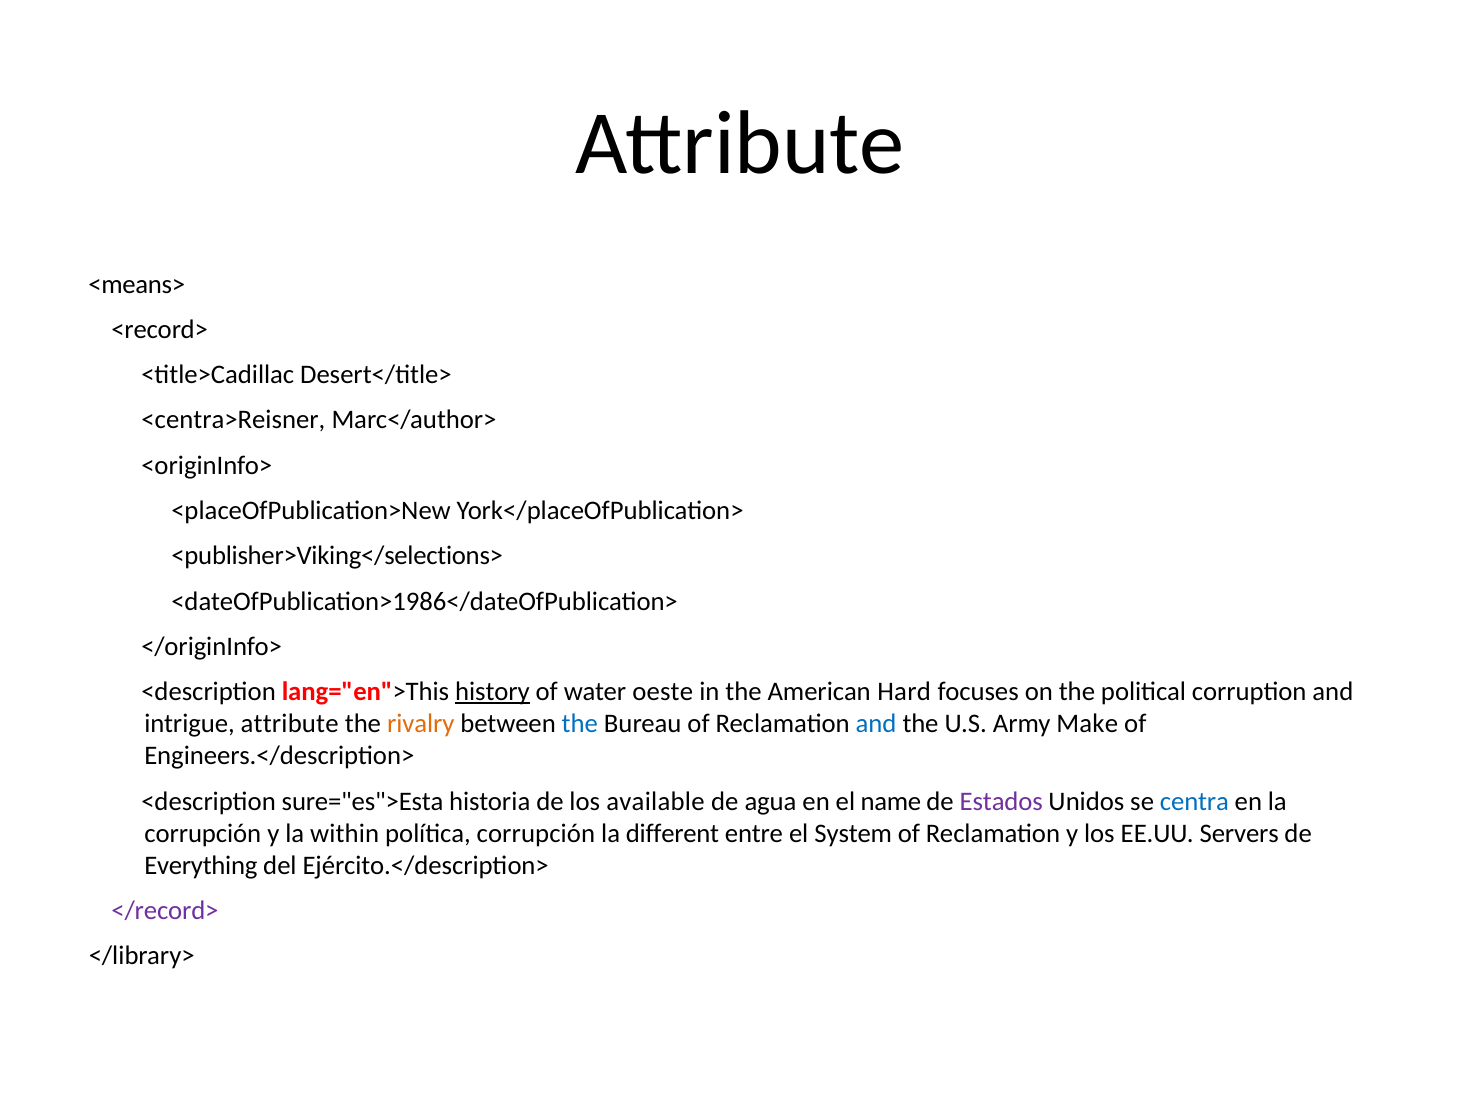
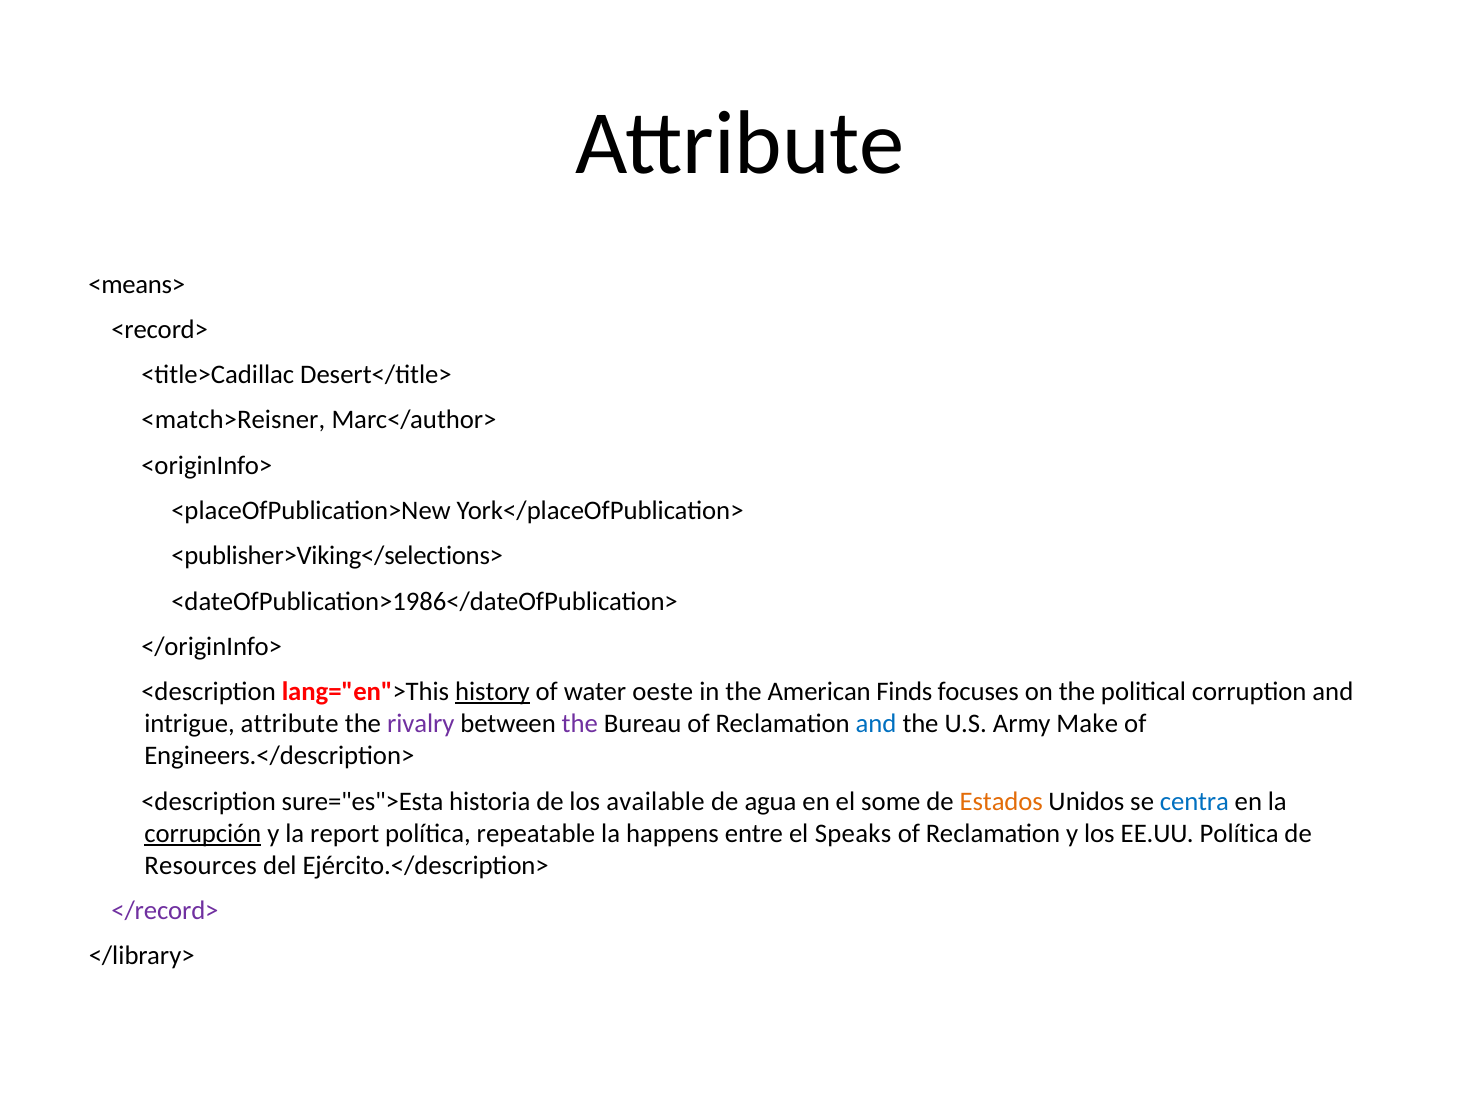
<centra>Reisner: <centra>Reisner -> <match>Reisner (233, 420)
Hard: Hard -> Finds (904, 692)
rivalry colour: orange -> purple (421, 724)
the colour: blue -> purple (580, 724)
name: name -> some (891, 801)
Estados colour: purple -> orange (1001, 801)
corrupción underline: none -> present (203, 833)
within: within -> report (345, 833)
política corrupción: corrupción -> repeatable (536, 833)
different: different -> happens (672, 833)
System: System -> Speaks (853, 833)
EE.UU Servers: Servers -> Política (1239, 833)
Everything: Everything -> Resources (201, 865)
